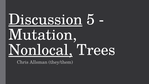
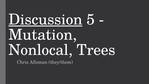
Nonlocal underline: present -> none (41, 50)
